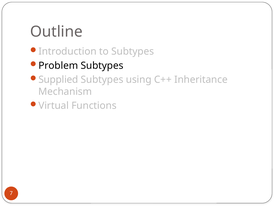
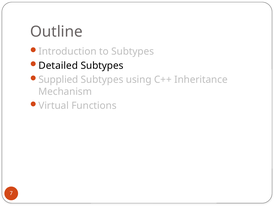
Problem: Problem -> Detailed (58, 65)
